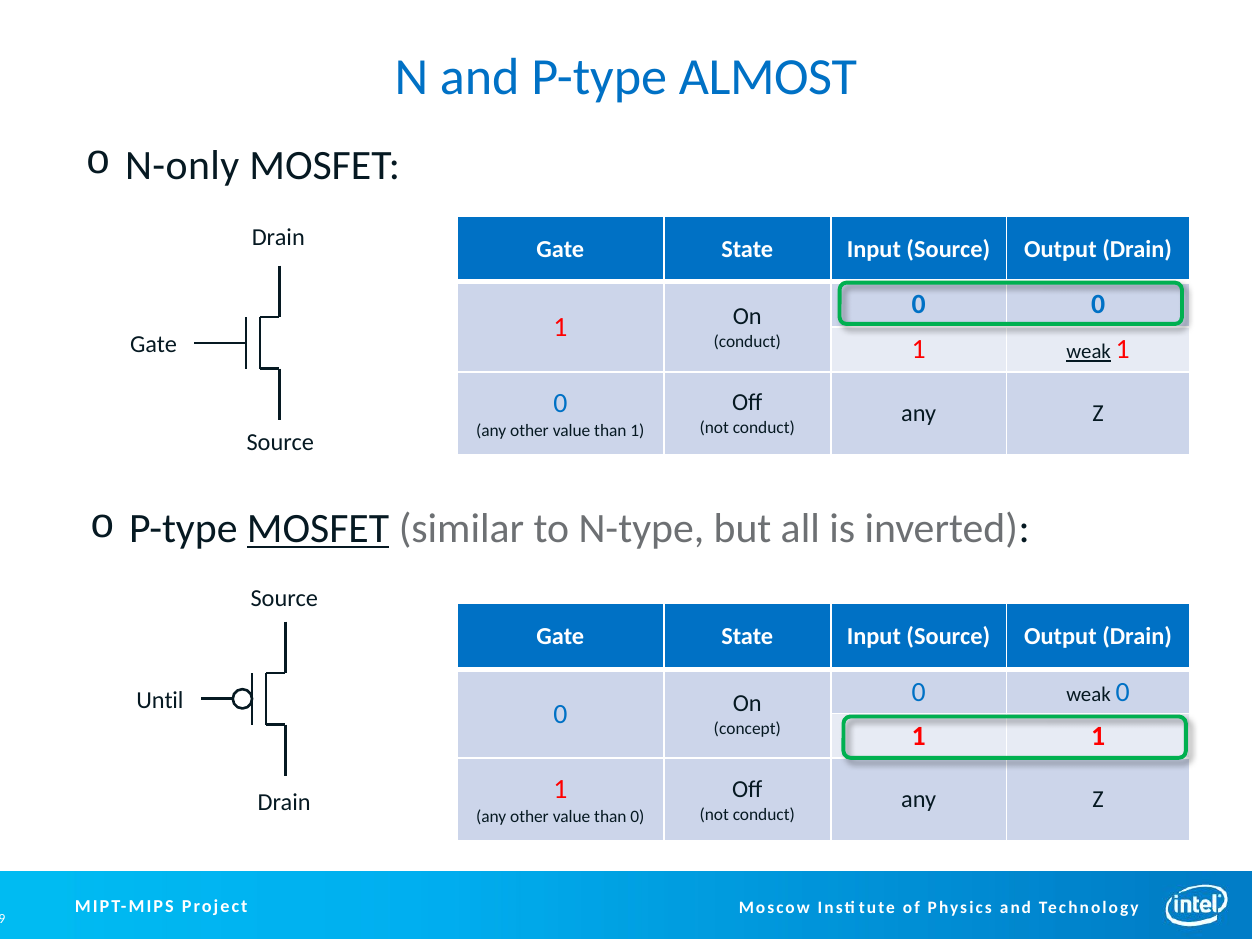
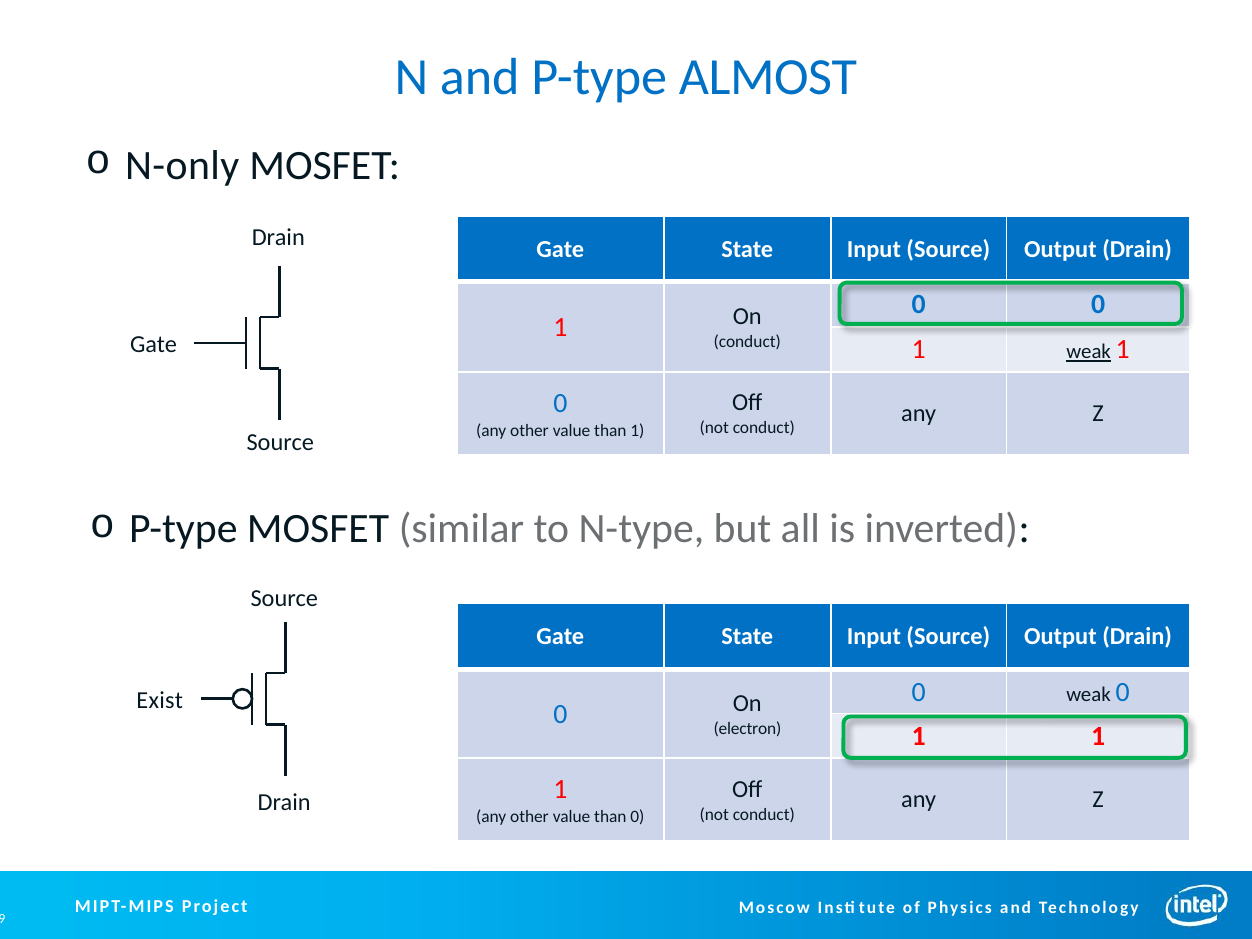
MOSFET underline: present -> none (318, 529)
Until: Until -> Exist (160, 700)
concept: concept -> electron (747, 729)
